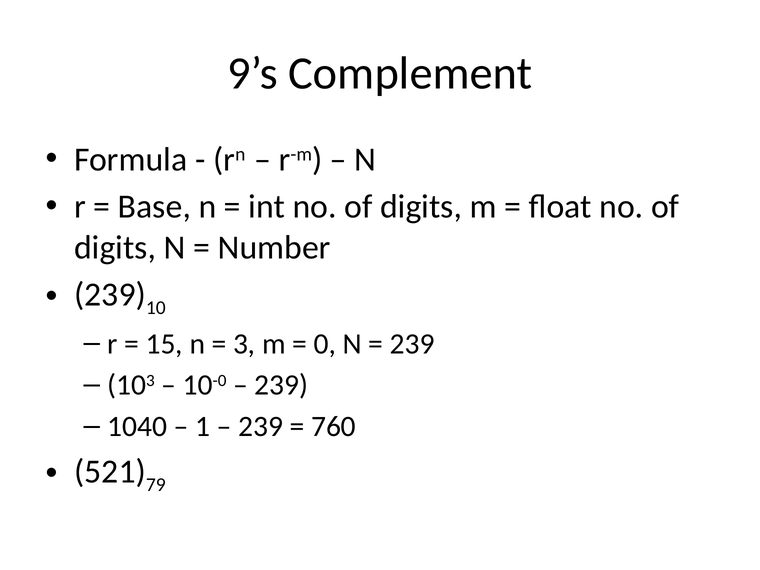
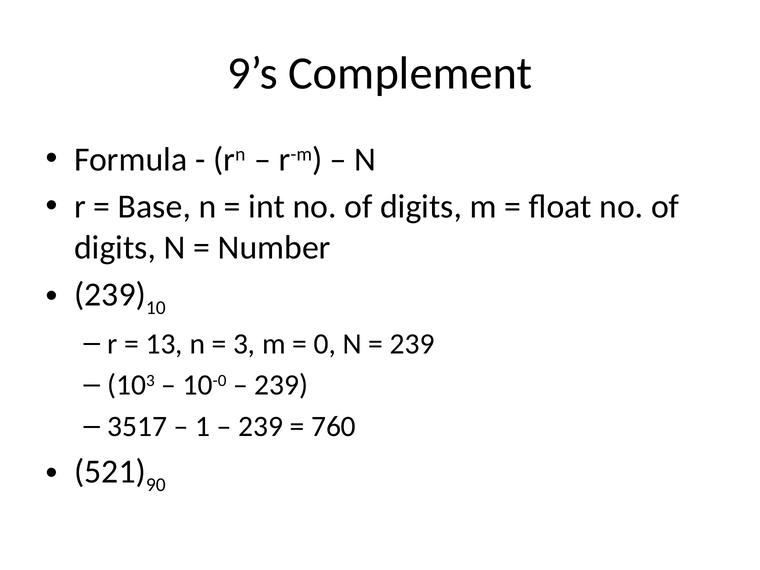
15: 15 -> 13 (164, 344)
1040: 1040 -> 3517 (137, 426)
79: 79 -> 90 (156, 485)
